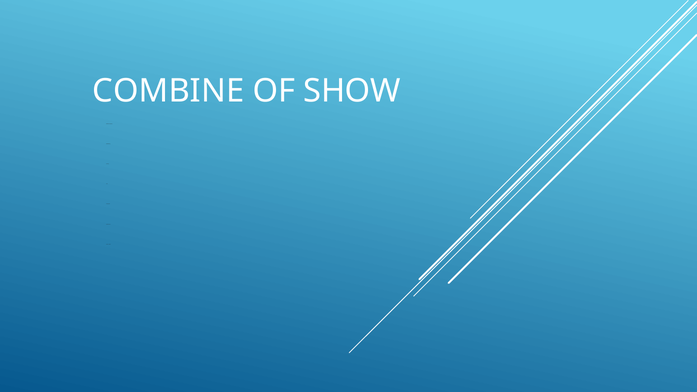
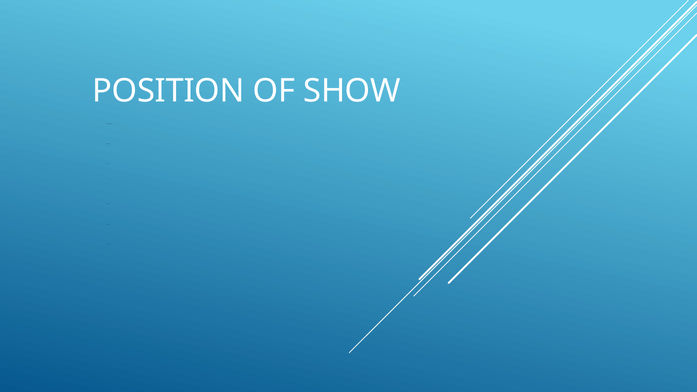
COMBINE: COMBINE -> POSITION (168, 91)
